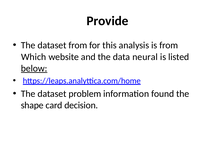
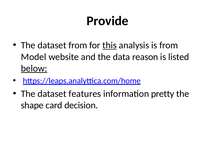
this underline: none -> present (110, 45)
Which: Which -> Model (34, 57)
neural: neural -> reason (145, 57)
problem: problem -> features (85, 93)
found: found -> pretty (163, 93)
